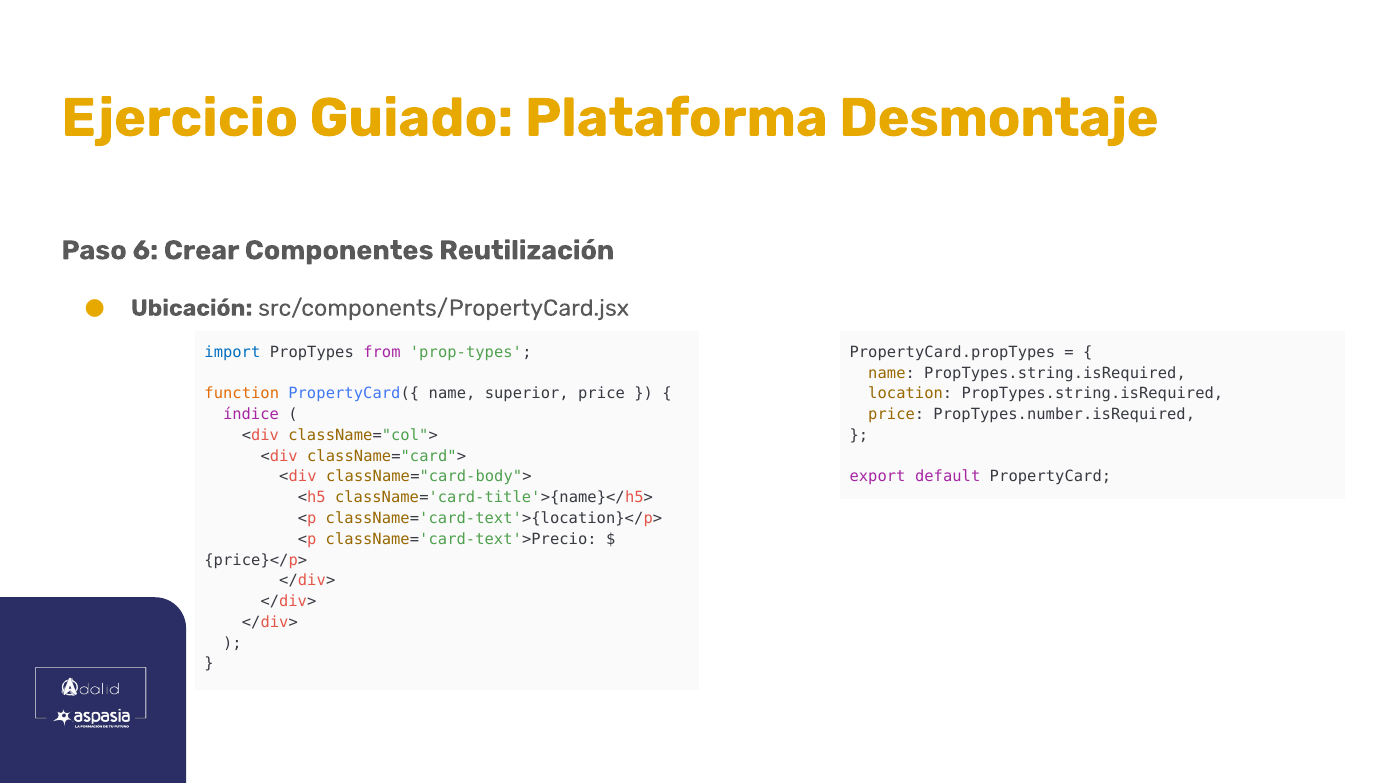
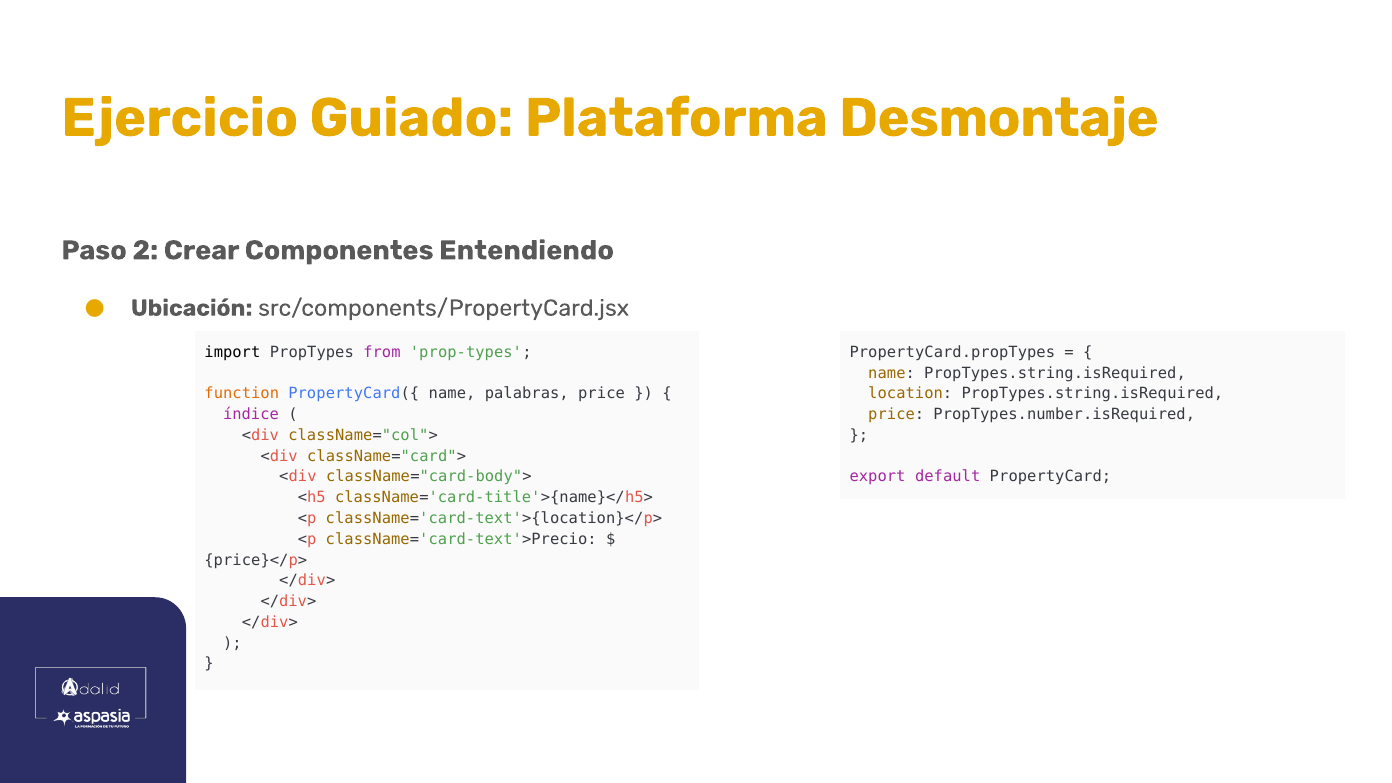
6: 6 -> 2 (145, 250)
Reutilización: Reutilización -> Entendiendo (527, 250)
import colour: blue -> black (232, 352)
superior: superior -> palabras (527, 394)
